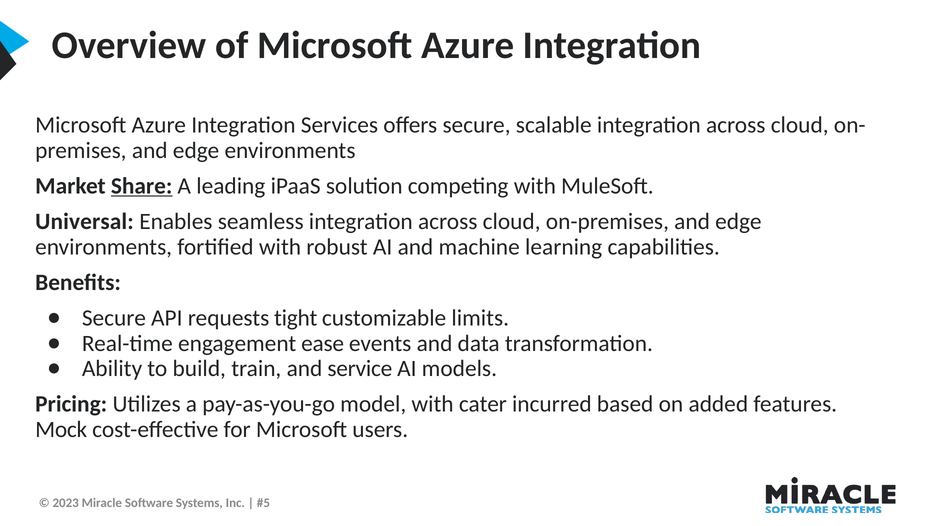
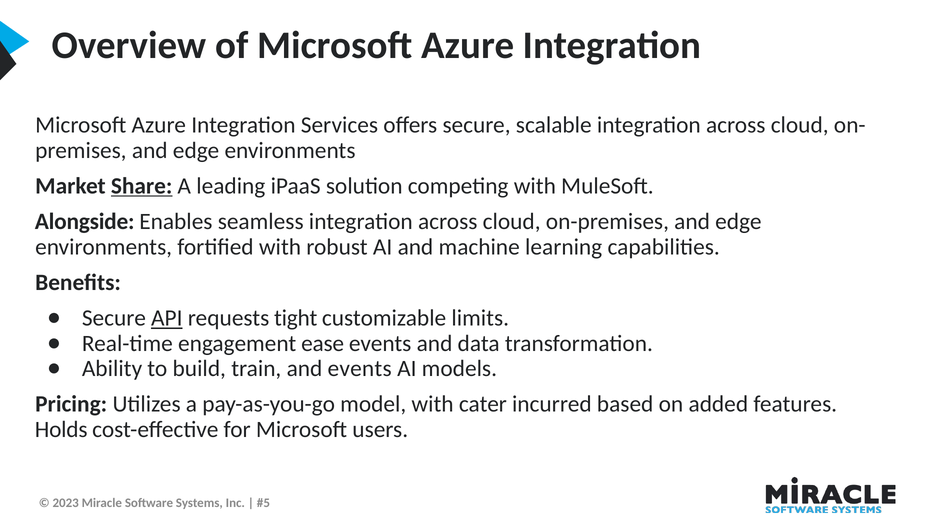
Universal: Universal -> Alongside (85, 222)
API underline: none -> present (167, 318)
and service: service -> events (360, 369)
Mock: Mock -> Holds (61, 429)
